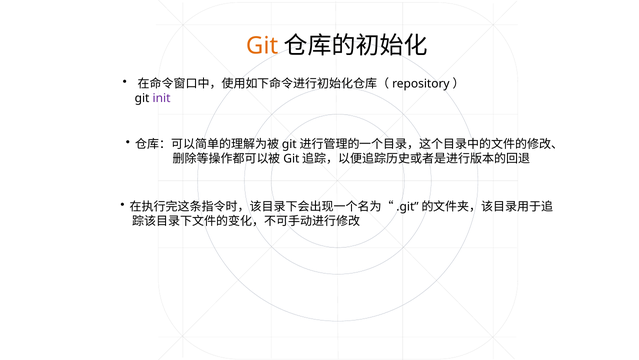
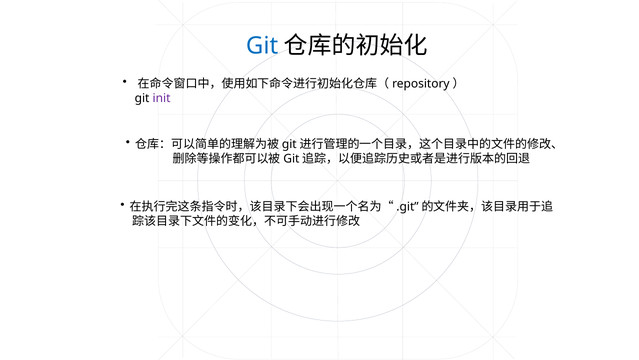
Git colour: orange -> blue (262, 46)
